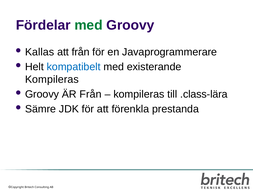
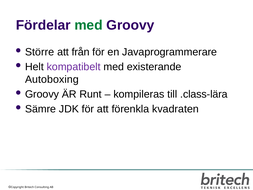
Kallas: Kallas -> Större (40, 52)
kompatibelt colour: blue -> purple (74, 67)
Kompileras: Kompileras -> Autoboxing (52, 79)
ÄR Från: Från -> Runt (91, 94)
prestanda: prestanda -> kvadraten (175, 109)
